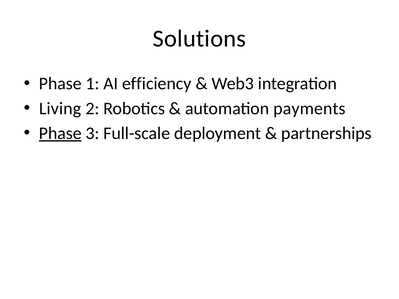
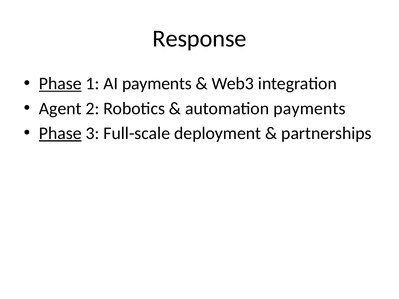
Solutions: Solutions -> Response (199, 39)
Phase underline: none -> present (60, 84)
AI efficiency: efficiency -> payments (157, 84)
Living: Living -> Agent (60, 109)
